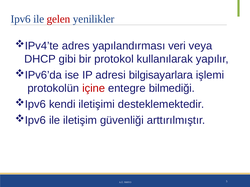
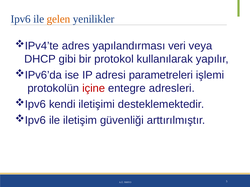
gelen colour: red -> orange (59, 19)
bilgisayarlara: bilgisayarlara -> parametreleri (161, 75)
bilmediği: bilmediği -> adresleri (172, 89)
